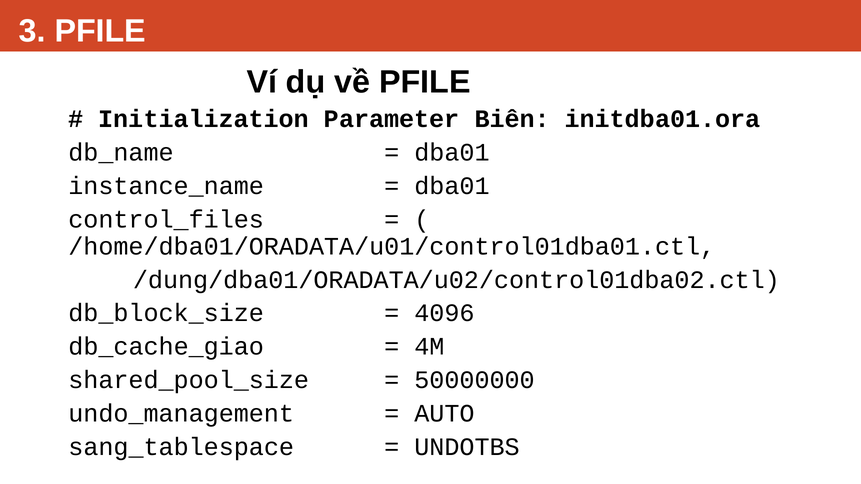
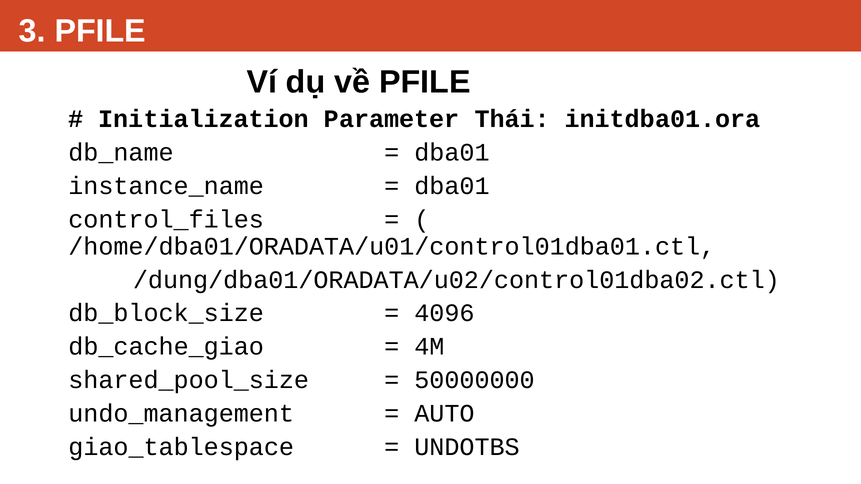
Biên: Biên -> Thái (512, 119)
sang_tablespace: sang_tablespace -> giao_tablespace (181, 447)
